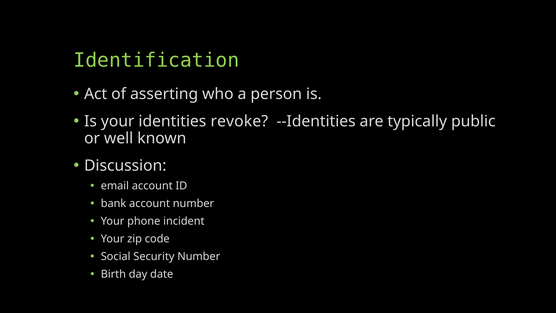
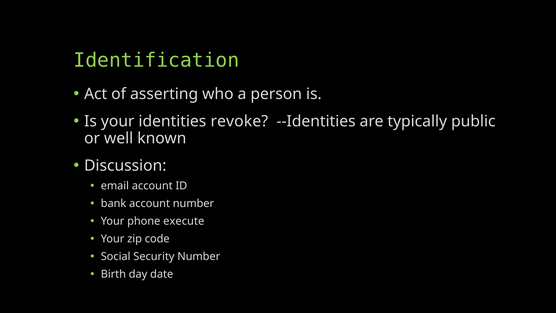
incident: incident -> execute (184, 221)
